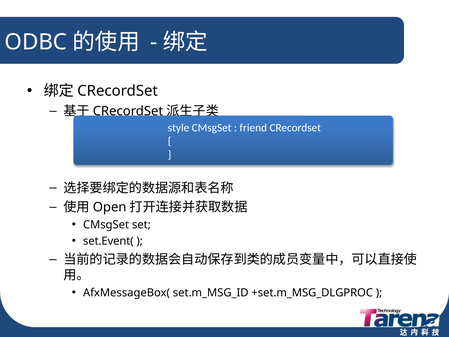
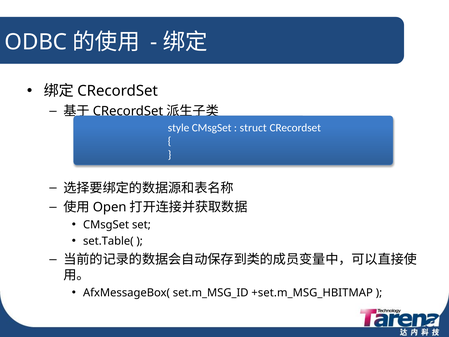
friend: friend -> struct (253, 128)
set.Event(: set.Event( -> set.Table( (108, 241)
+set.m_MSG_DLGPROC: +set.m_MSG_DLGPROC -> +set.m_MSG_HBITMAP (312, 292)
